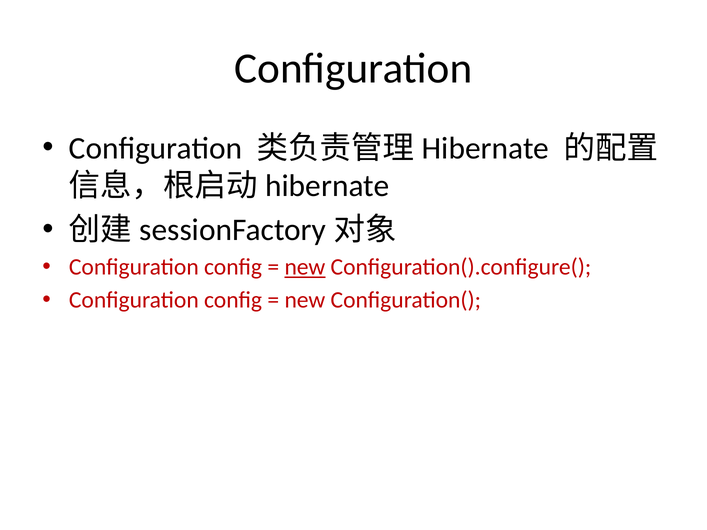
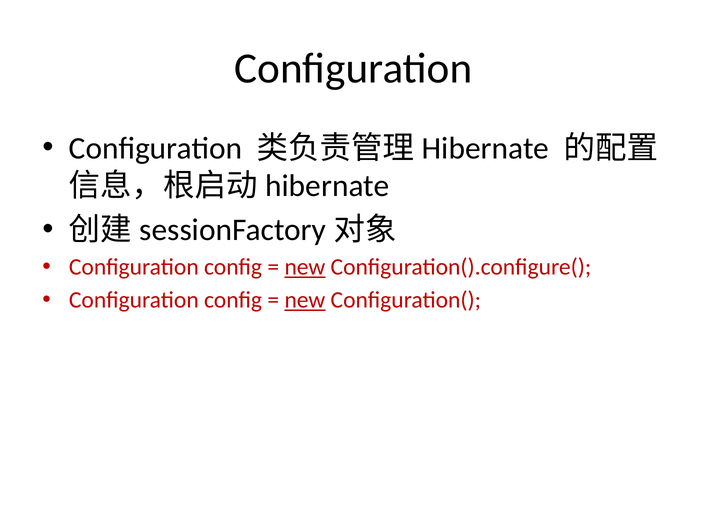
new underline: none -> present (305, 300)
